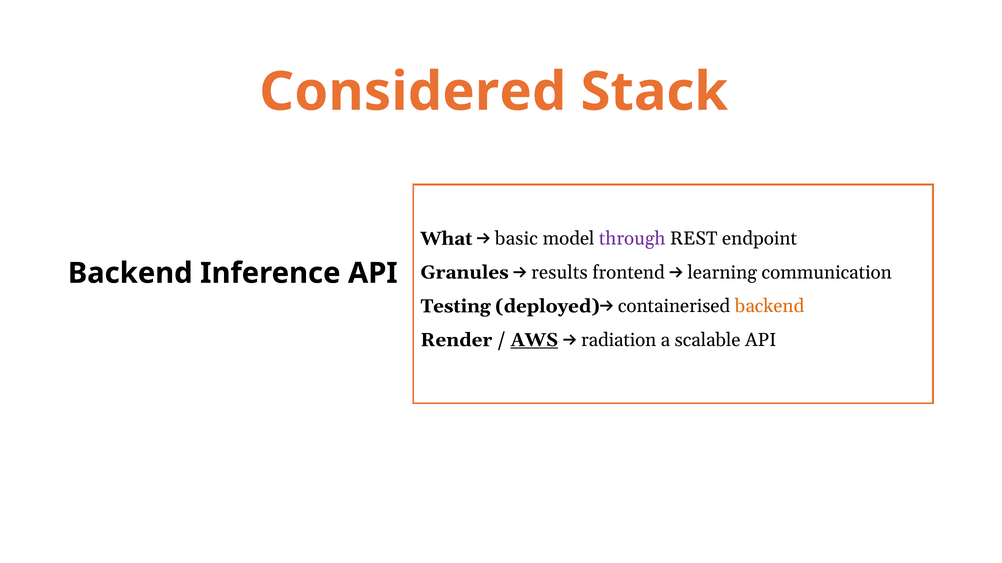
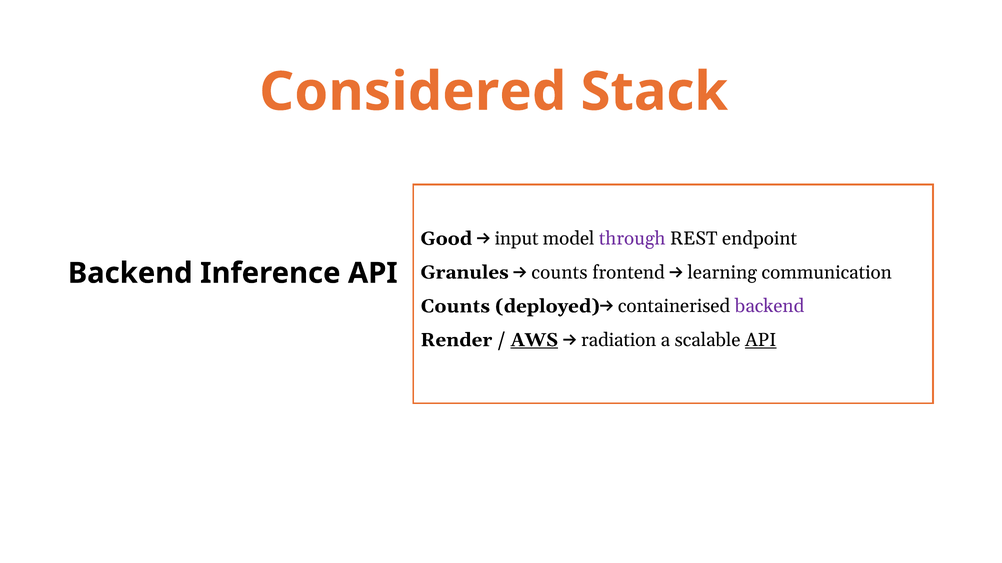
What: What -> Good (446, 239)
basic: basic -> input (517, 239)
results: results -> counts (559, 273)
Testing: Testing -> Counts (455, 306)
backend colour: orange -> purple (770, 306)
API underline: none -> present (761, 340)
